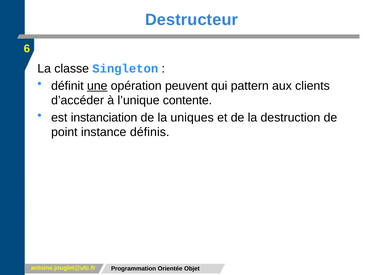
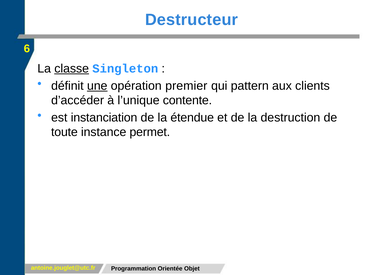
classe underline: none -> present (72, 69)
peuvent: peuvent -> premier (186, 86)
uniques: uniques -> étendue (192, 117)
point: point -> toute (64, 132)
définis: définis -> permet (150, 132)
